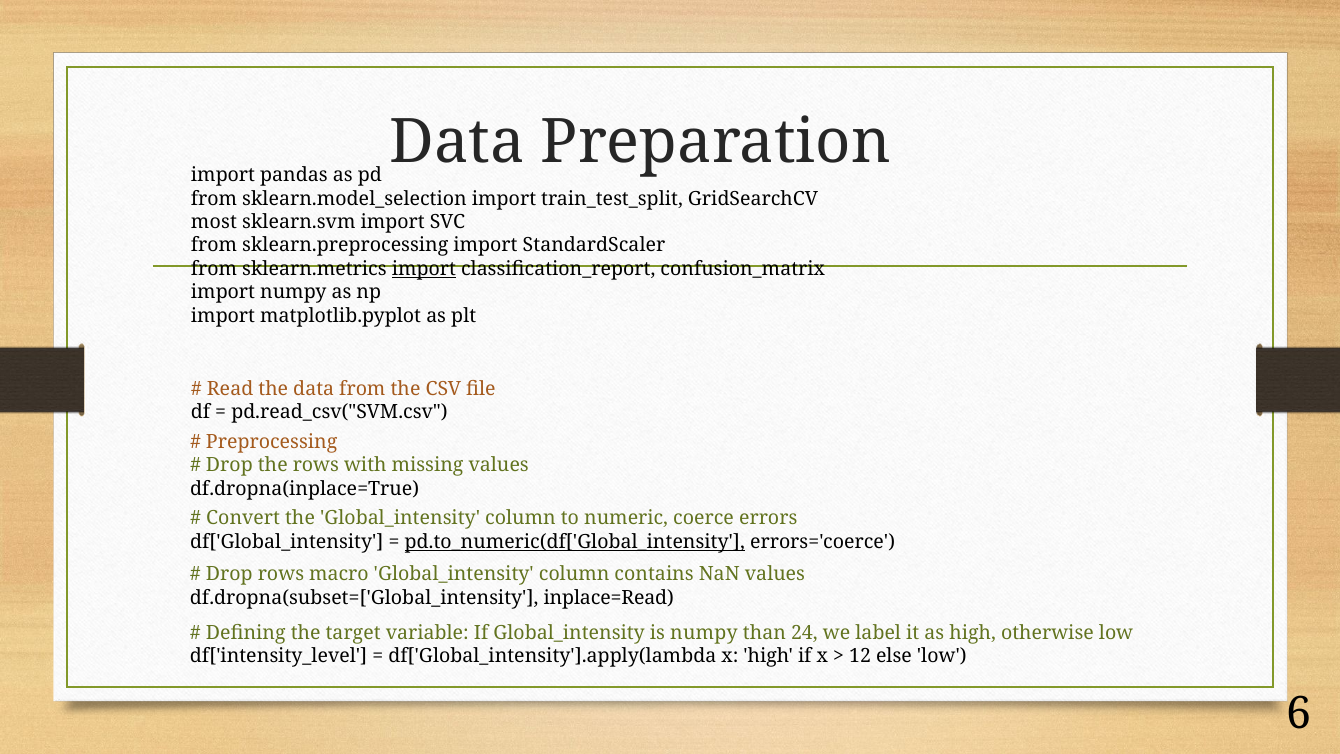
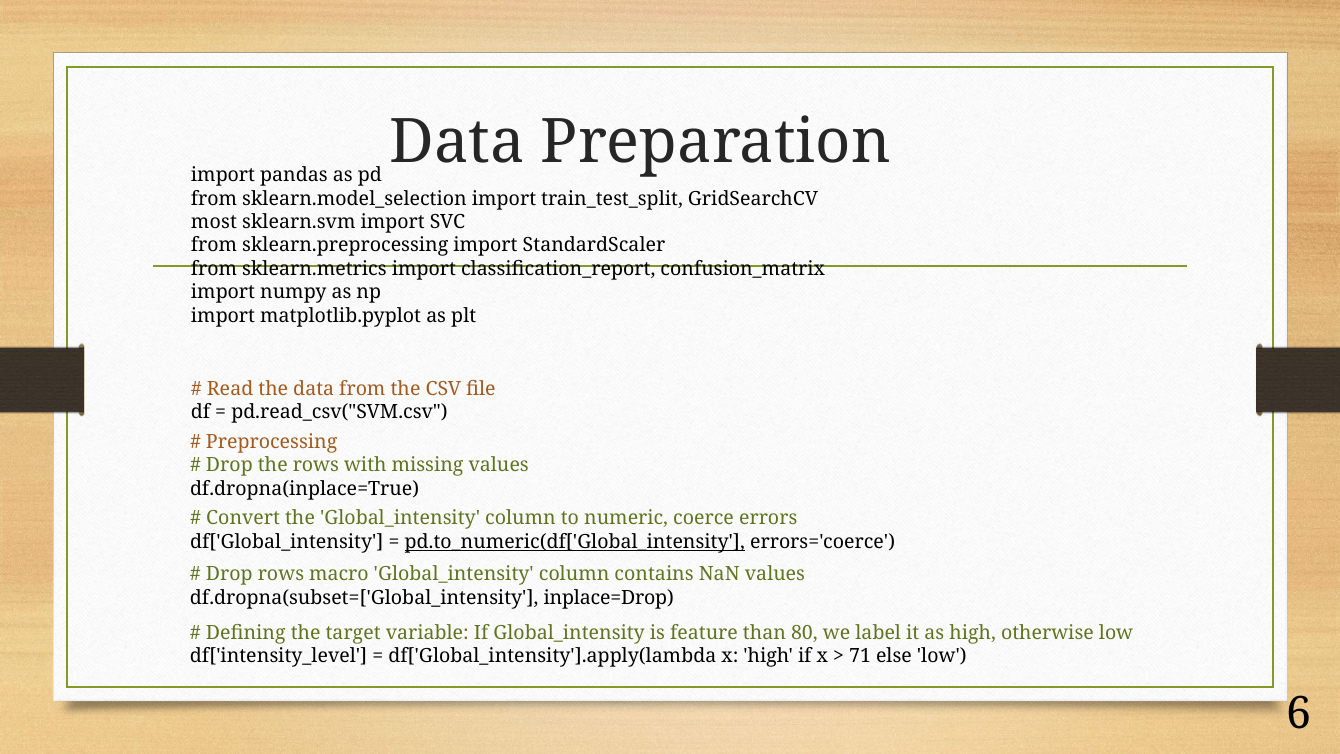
import underline: present -> none (424, 269)
inplace=Read: inplace=Read -> inplace=Drop (609, 597)
is numpy: numpy -> feature (704, 632)
24: 24 -> 80 (804, 632)
12: 12 -> 71 (860, 656)
